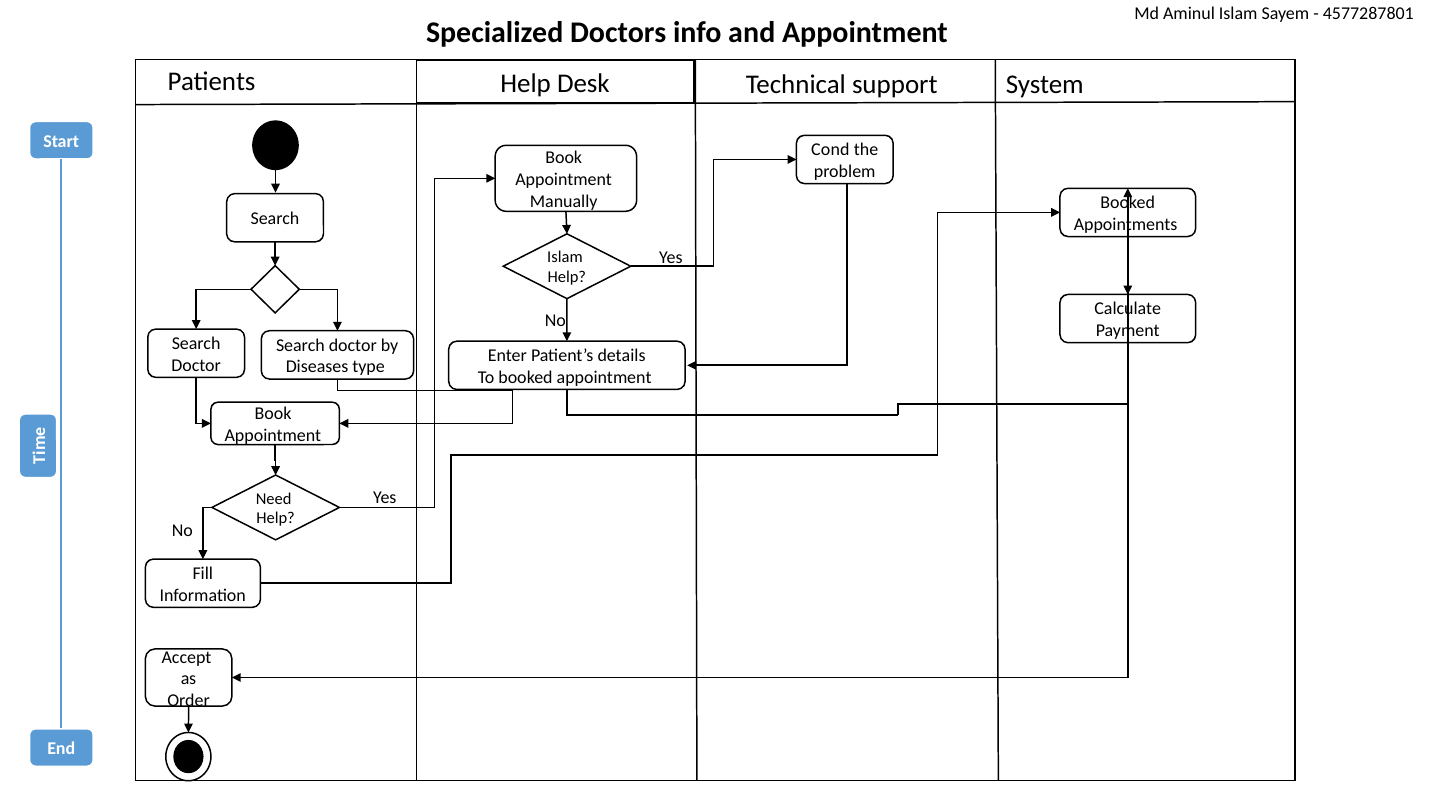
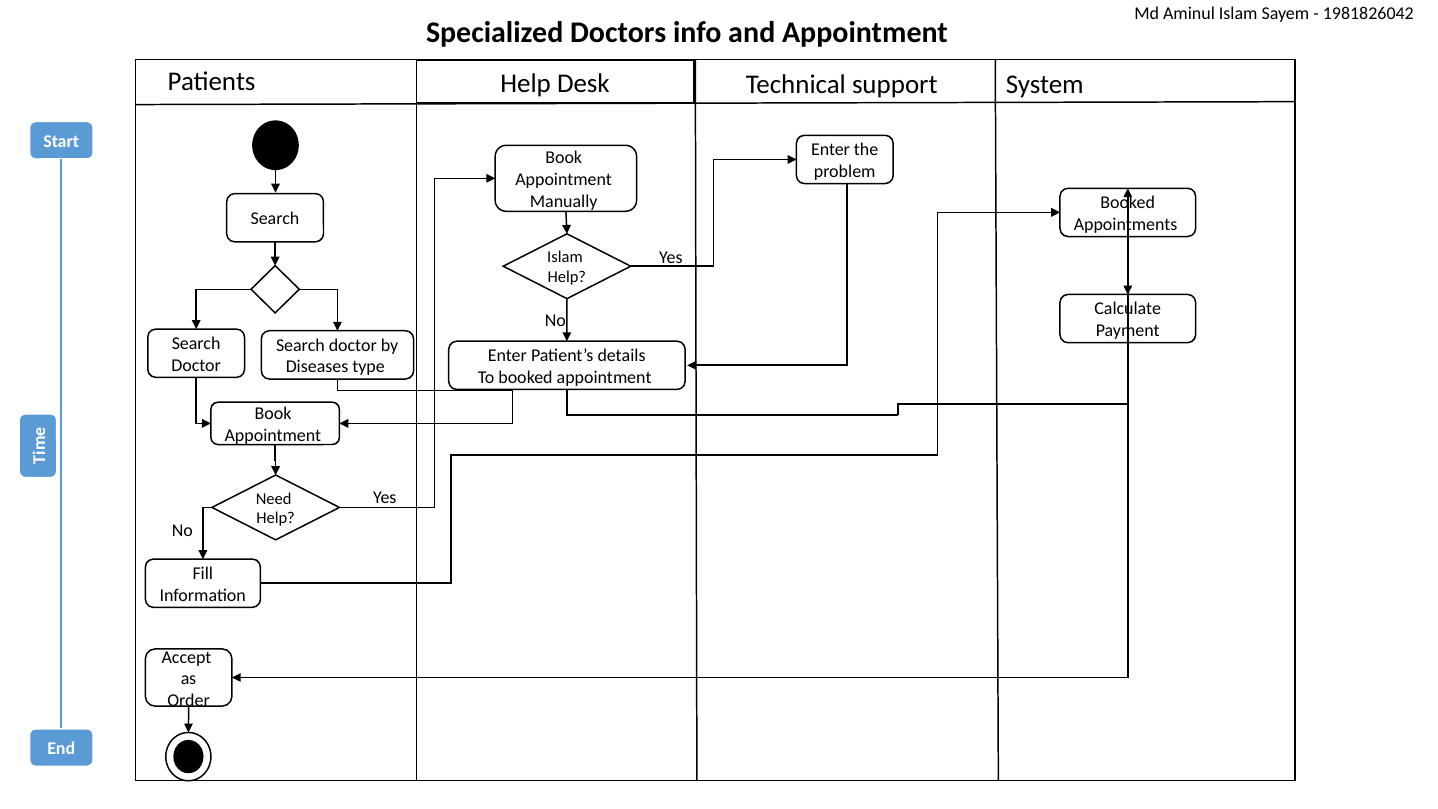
4577287801: 4577287801 -> 1981826042 (1368, 14)
Cond: Cond -> Enter (831, 150)
